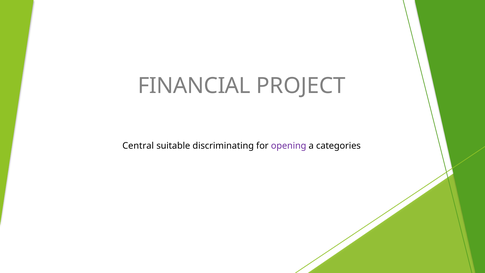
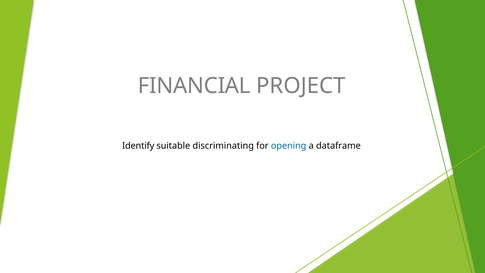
Central: Central -> Identify (138, 146)
opening colour: purple -> blue (289, 146)
categories: categories -> dataframe (338, 146)
